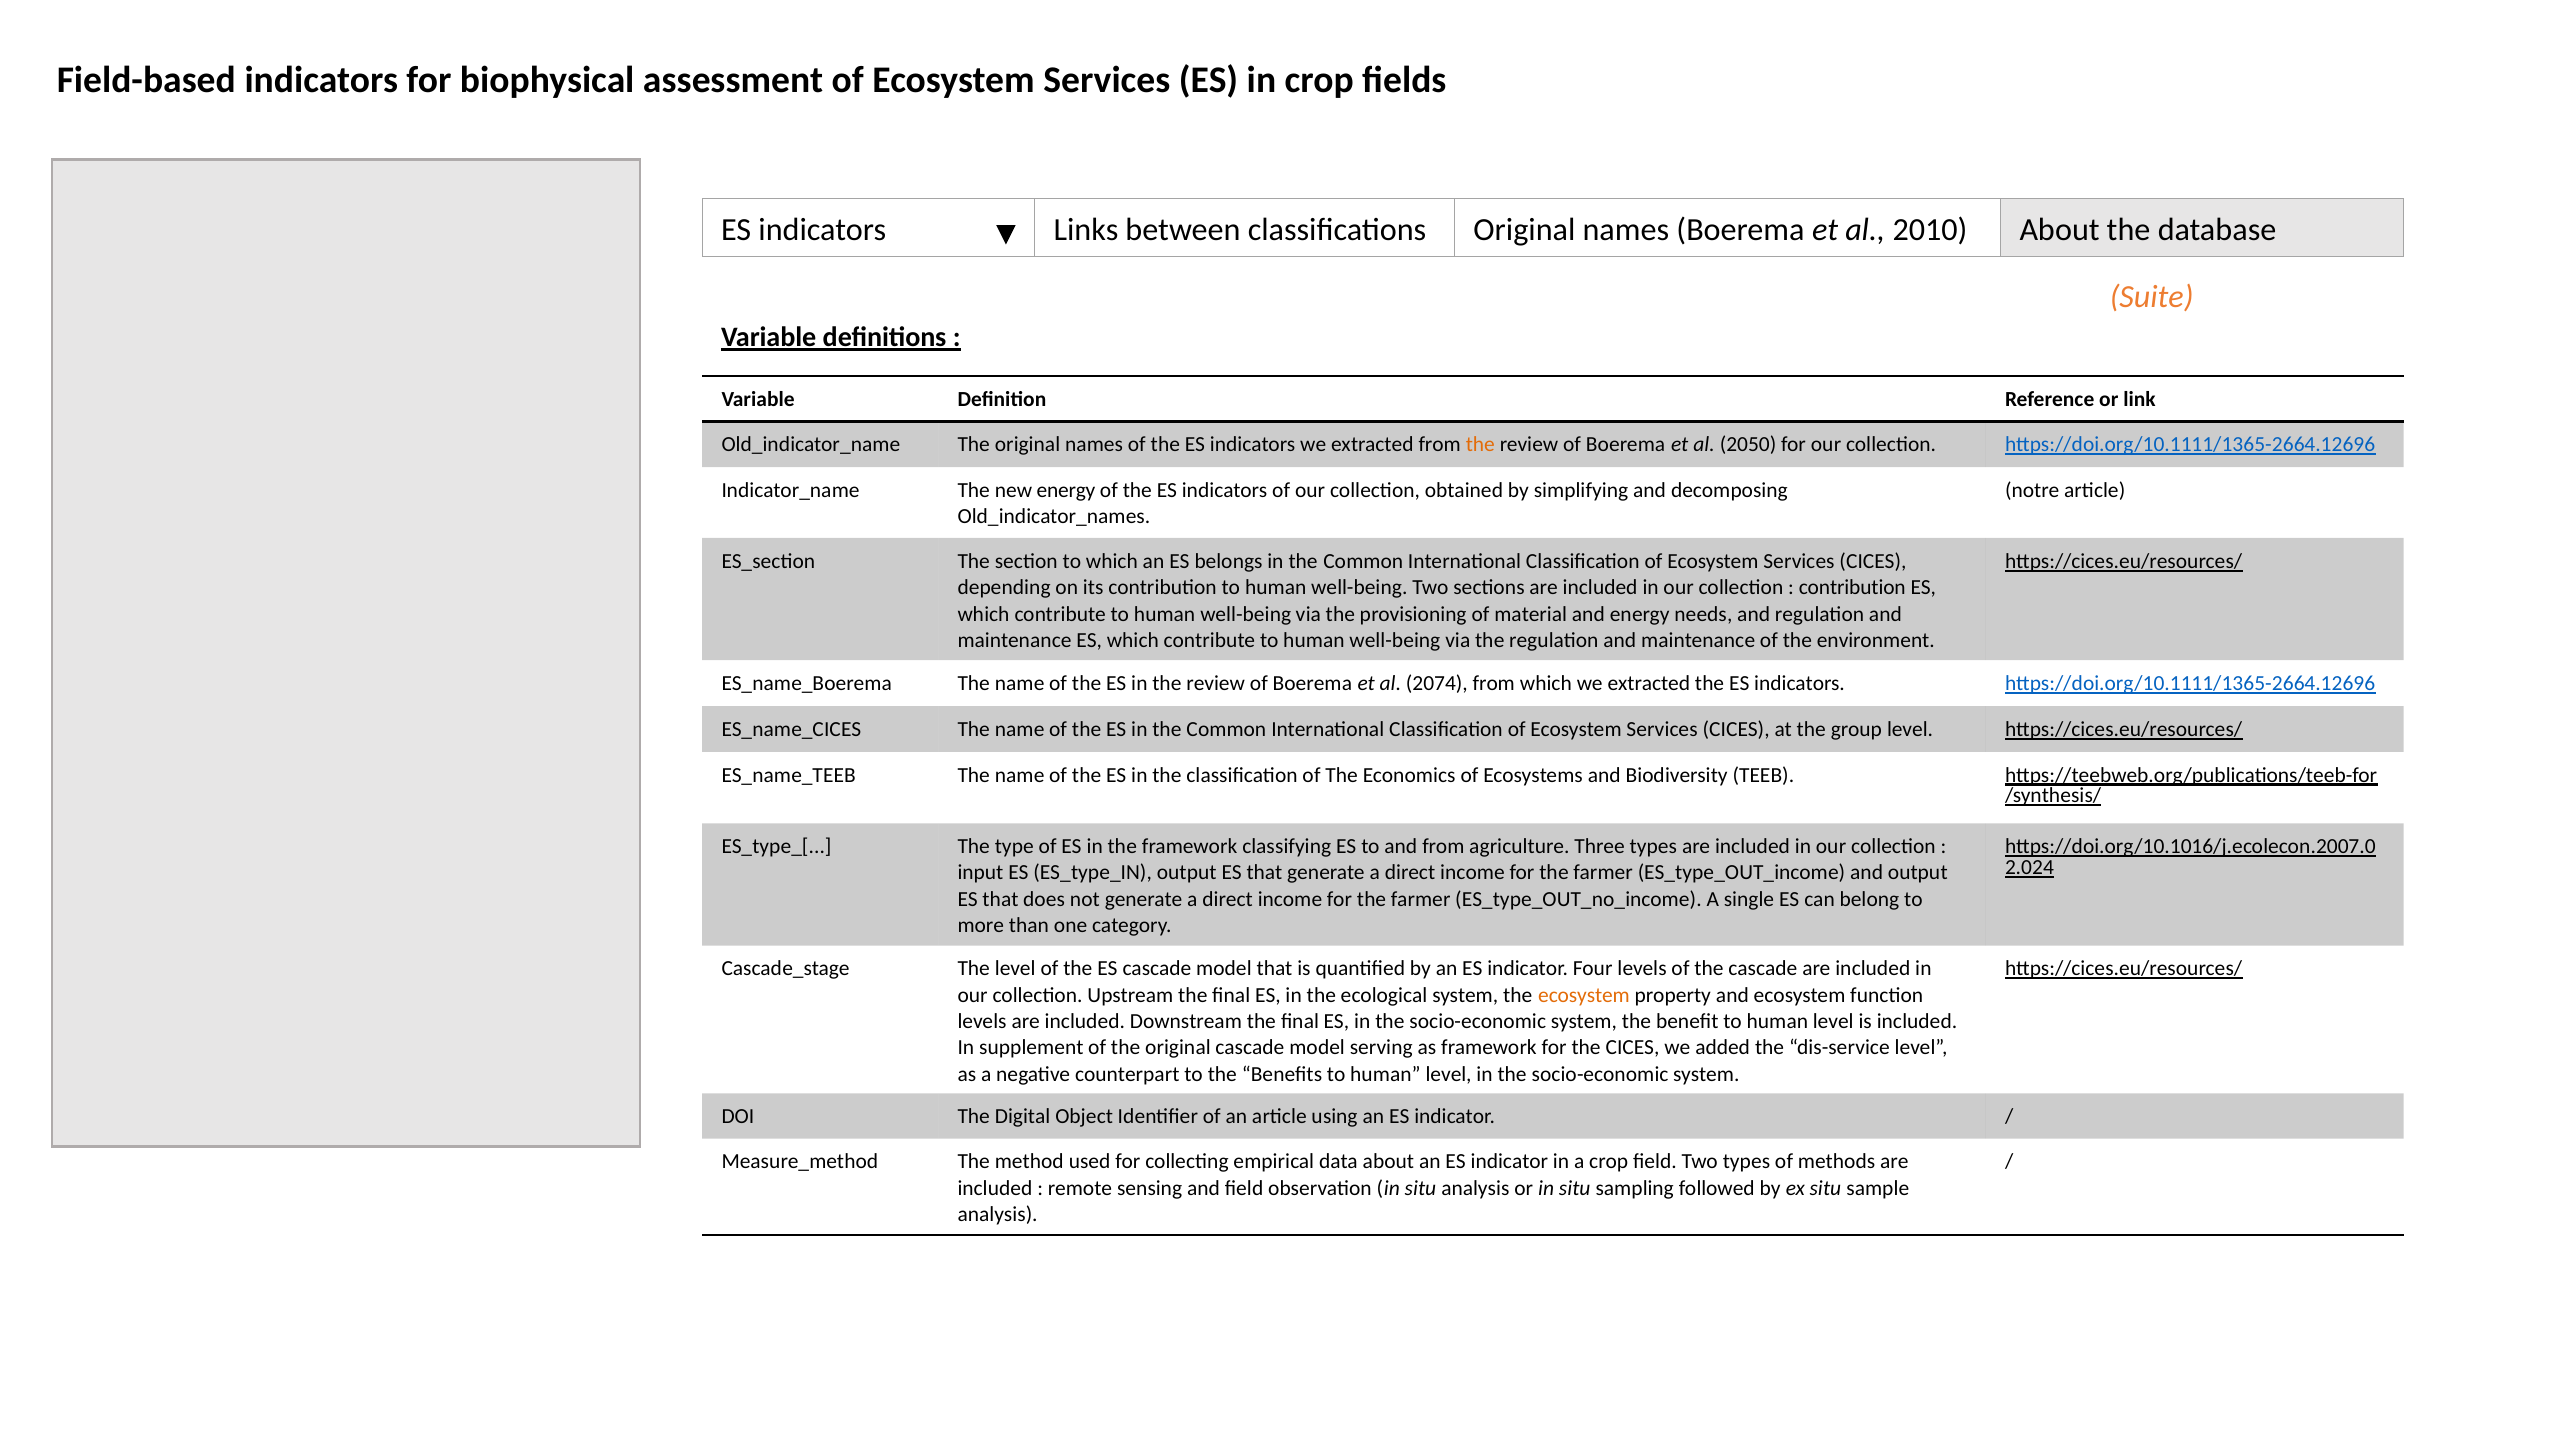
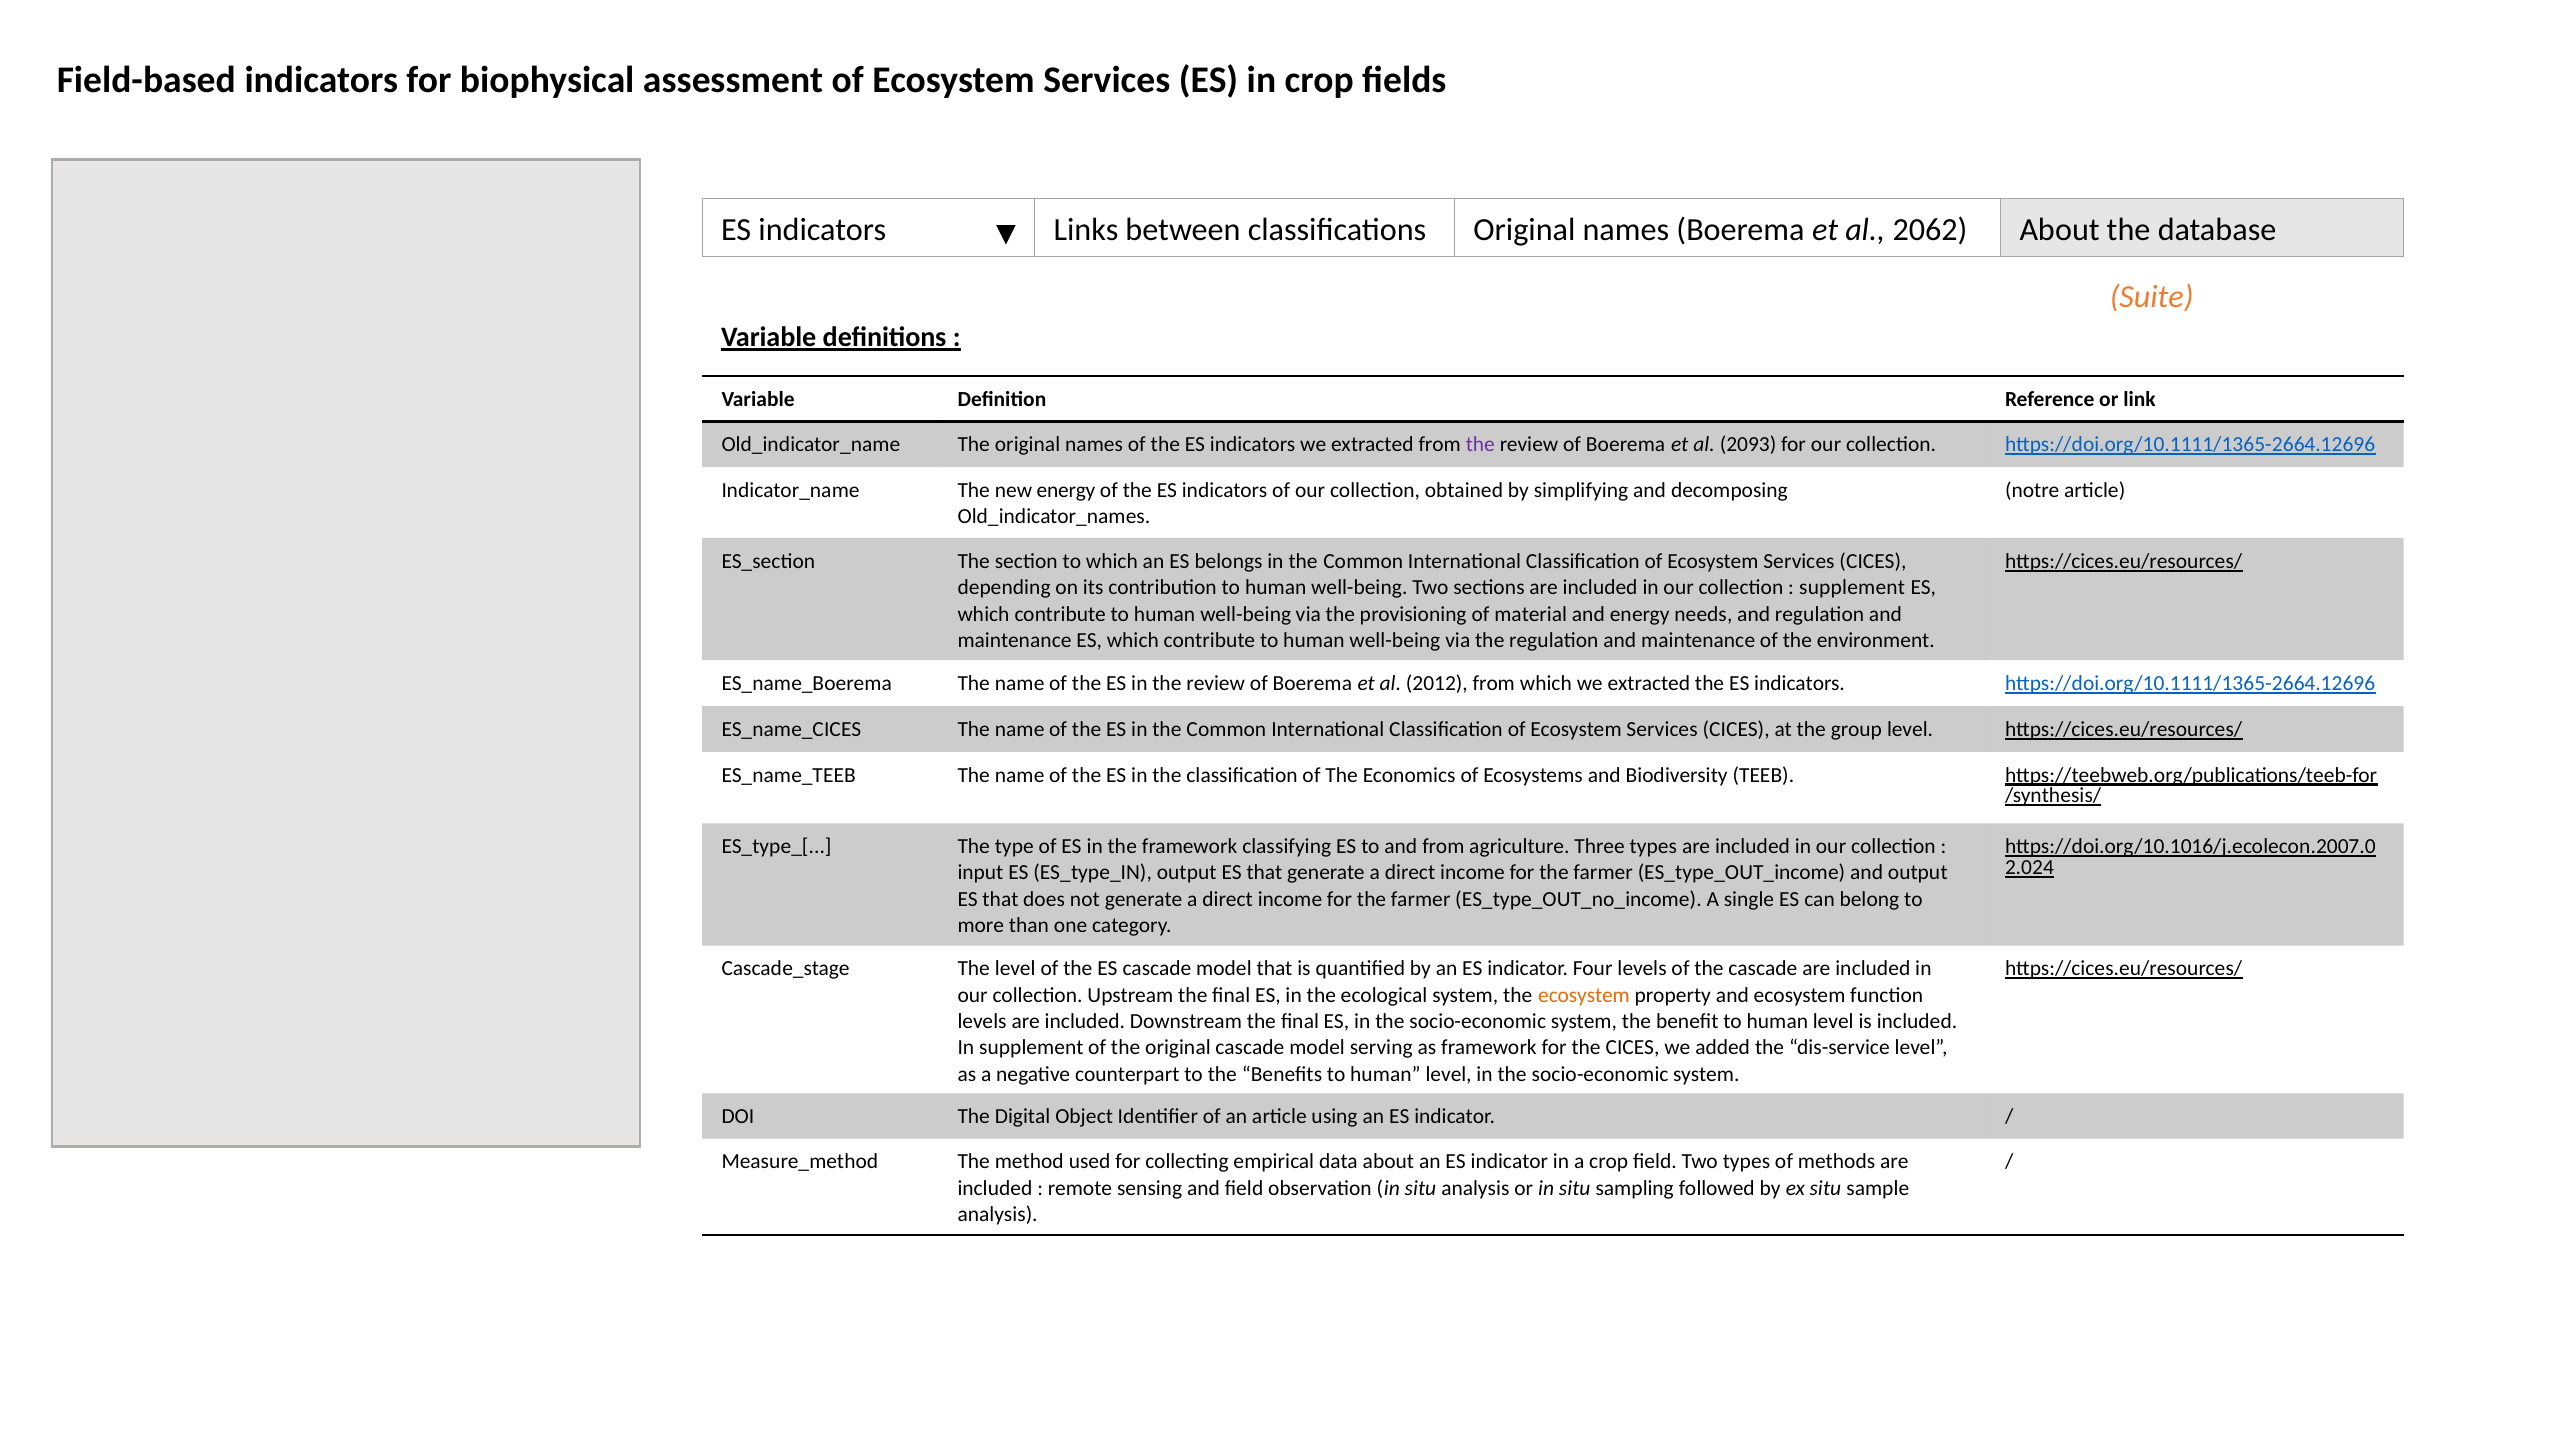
2010: 2010 -> 2062 (1930, 230)
the colour: orange -> purple (1480, 445)
2050: 2050 -> 2093 (1748, 445)
contribution: contribution -> supplement (1852, 588)
2074: 2074 -> 2012 (1437, 683)
